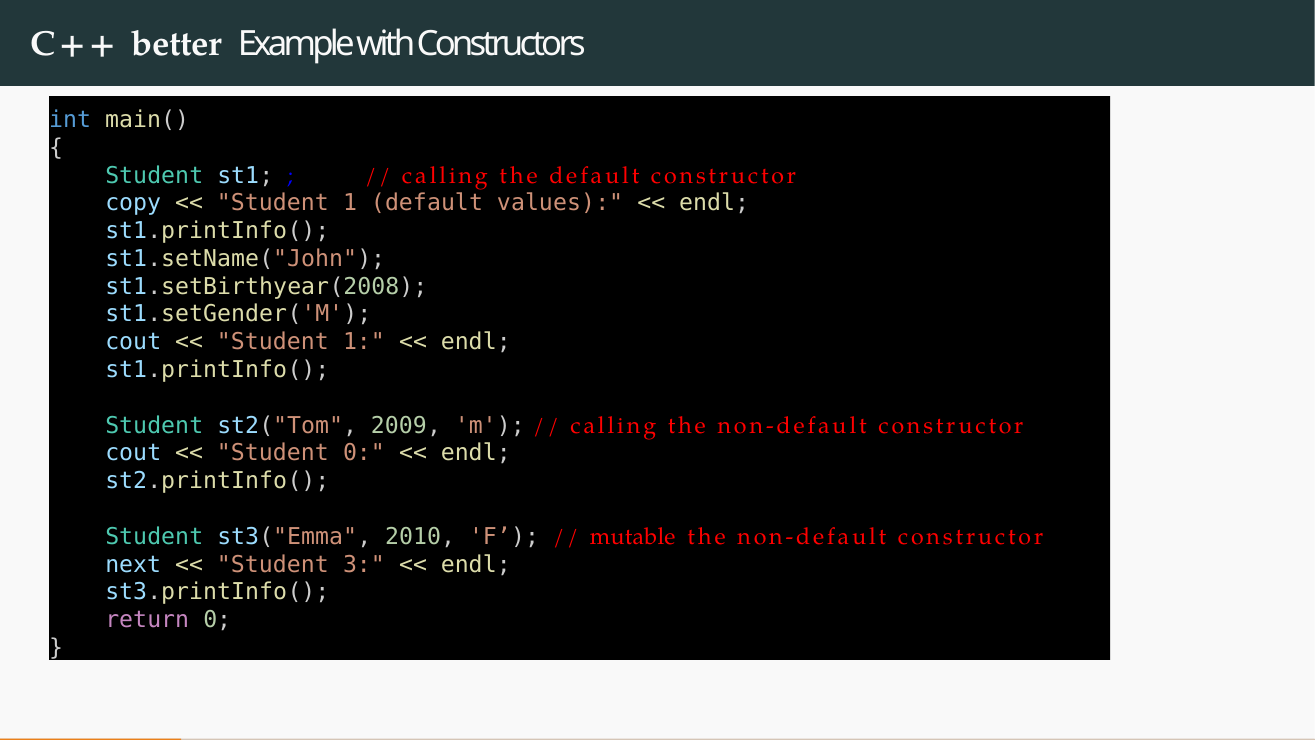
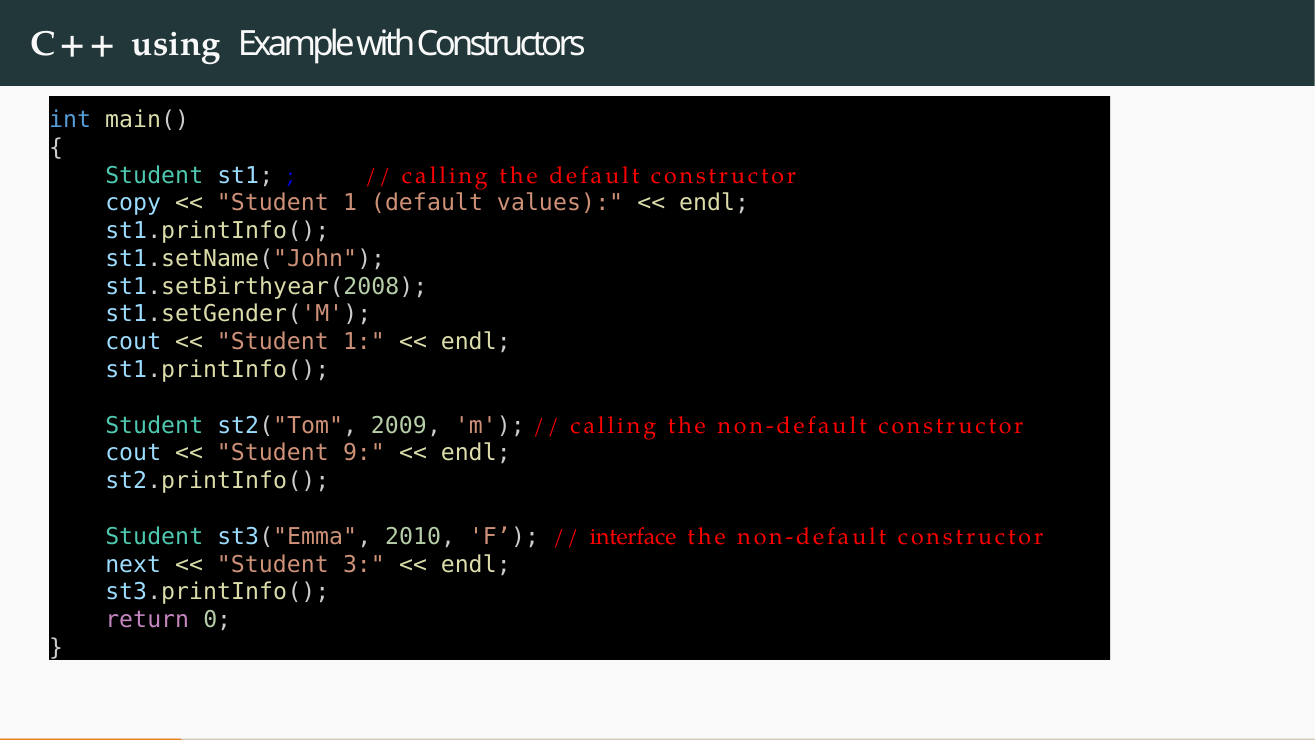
better: better -> using (176, 44)
Student 0: 0 -> 9 (364, 453)
mutable: mutable -> interface (633, 536)
